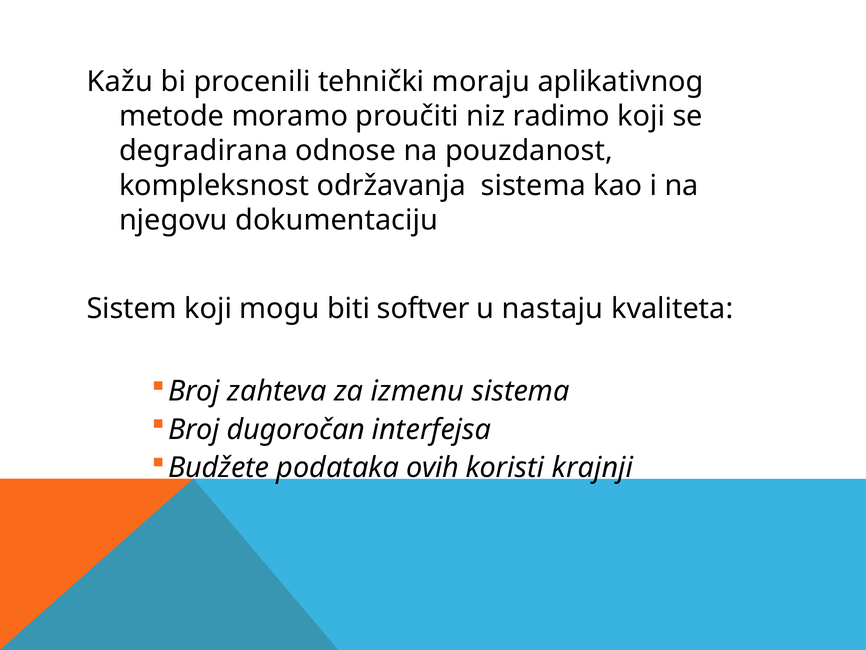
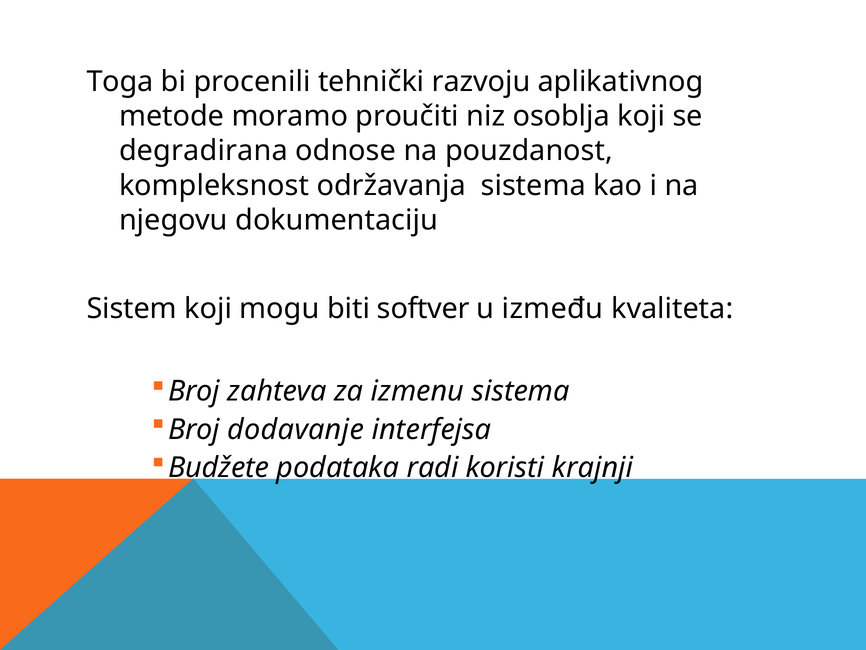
Kažu: Kažu -> Toga (120, 81)
moraju: moraju -> razvoju (481, 81)
radimo: radimo -> osoblja (561, 116)
nastaju: nastaju -> između (553, 308)
dugoročan: dugoročan -> dodavanje (296, 429)
ovih: ovih -> radi (433, 467)
